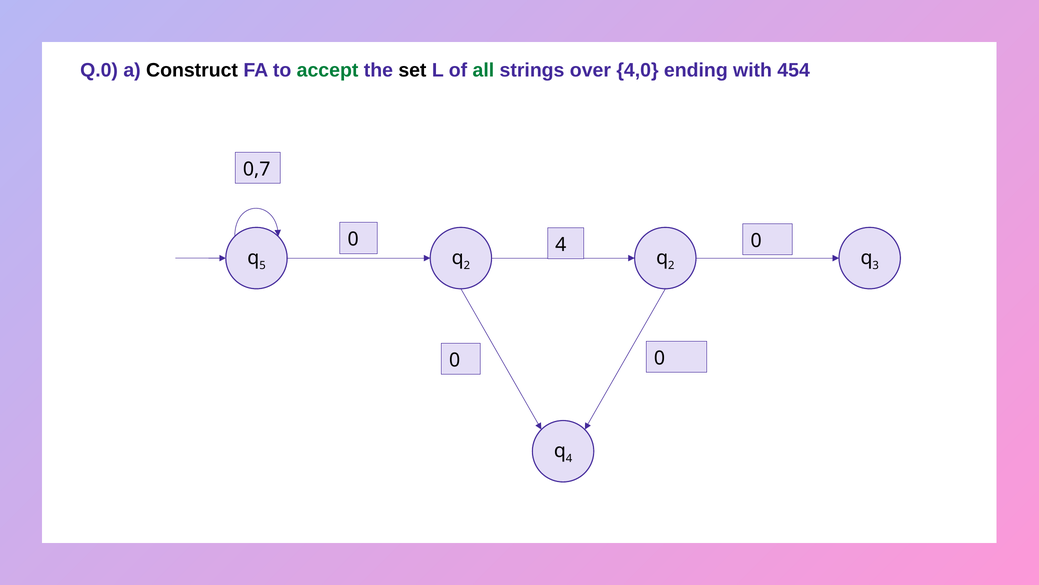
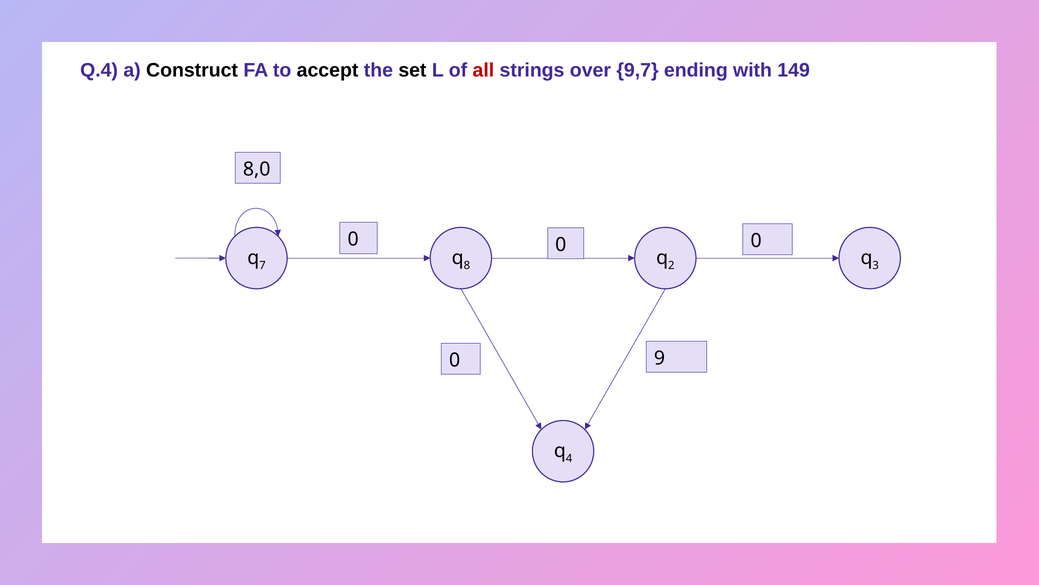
Q.0: Q.0 -> Q.4 (99, 70)
accept colour: green -> black (328, 70)
all colour: green -> red (483, 70)
4,0: 4,0 -> 9,7 (637, 70)
454: 454 -> 149 (794, 70)
0,7: 0,7 -> 8,0 (257, 169)
4: 4 -> 0 (561, 244)
5: 5 -> 7 (262, 265)
2: 2 -> 8 (467, 265)
0: 0 -> 9 (659, 358)
